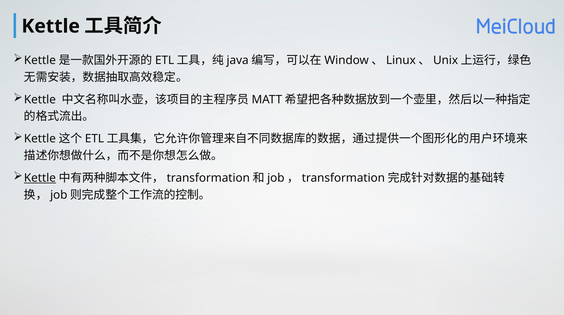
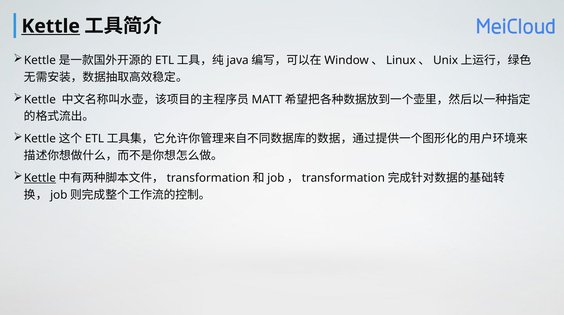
Kettle underline: none -> present (51, 26)
